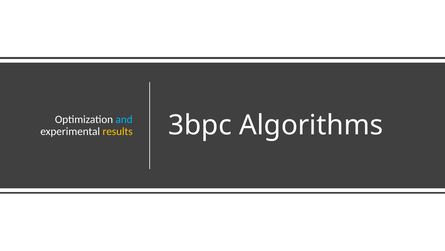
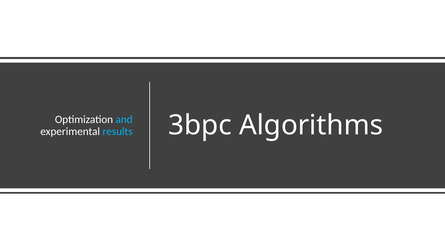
results colour: yellow -> light blue (118, 131)
